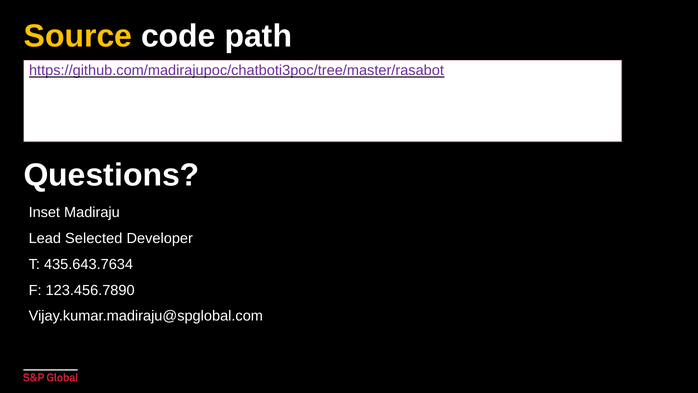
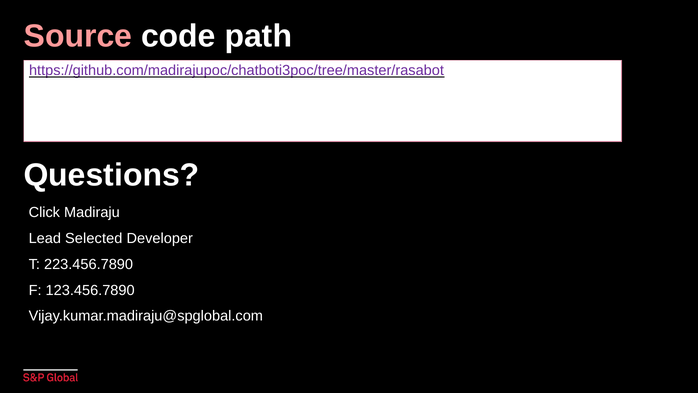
Source colour: yellow -> pink (78, 36)
Inset: Inset -> Click (44, 212)
435.643.7634: 435.643.7634 -> 223.456.7890 (89, 264)
